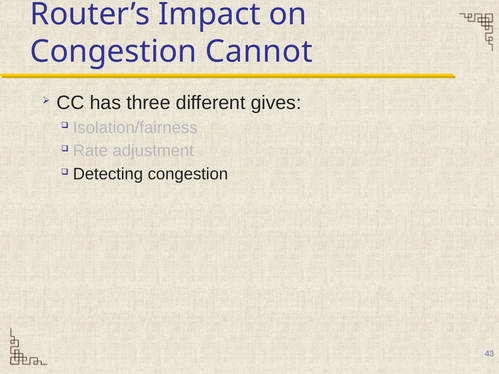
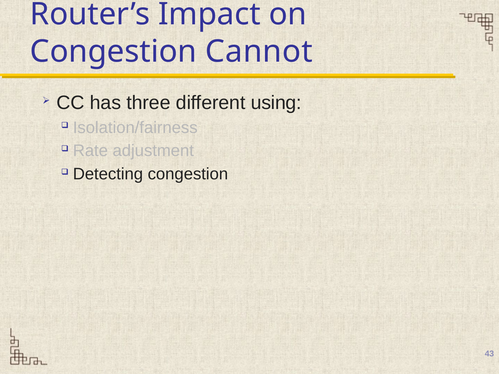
gives: gives -> using (276, 103)
